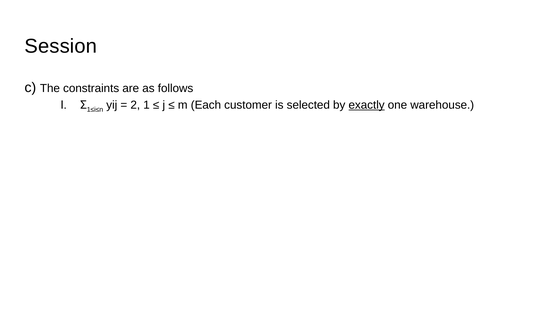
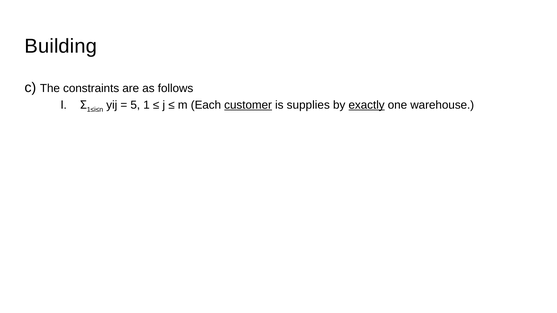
Session: Session -> Building (61, 46)
2: 2 -> 5 (135, 105)
customer underline: none -> present (248, 105)
selected: selected -> supplies (308, 105)
